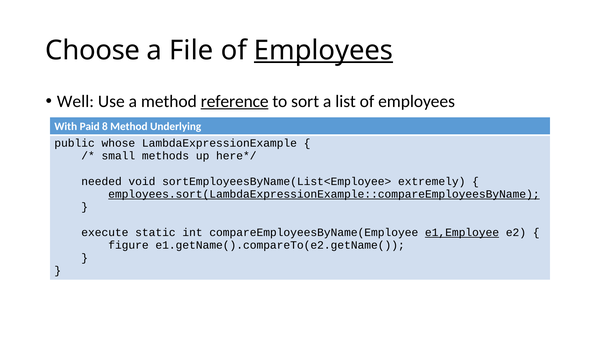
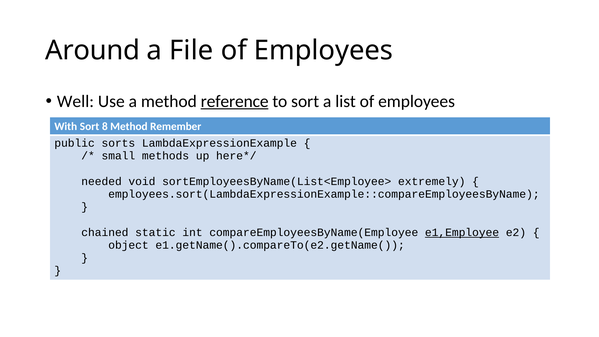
Choose: Choose -> Around (93, 50)
Employees underline: present -> none (324, 50)
With Paid: Paid -> Sort (90, 126)
Underlying: Underlying -> Remember (176, 126)
whose: whose -> sorts (118, 143)
employees.sort(LambdaExpressionExample::compareEmployeesByName underline: present -> none (324, 194)
execute: execute -> chained (105, 232)
figure: figure -> object (128, 245)
